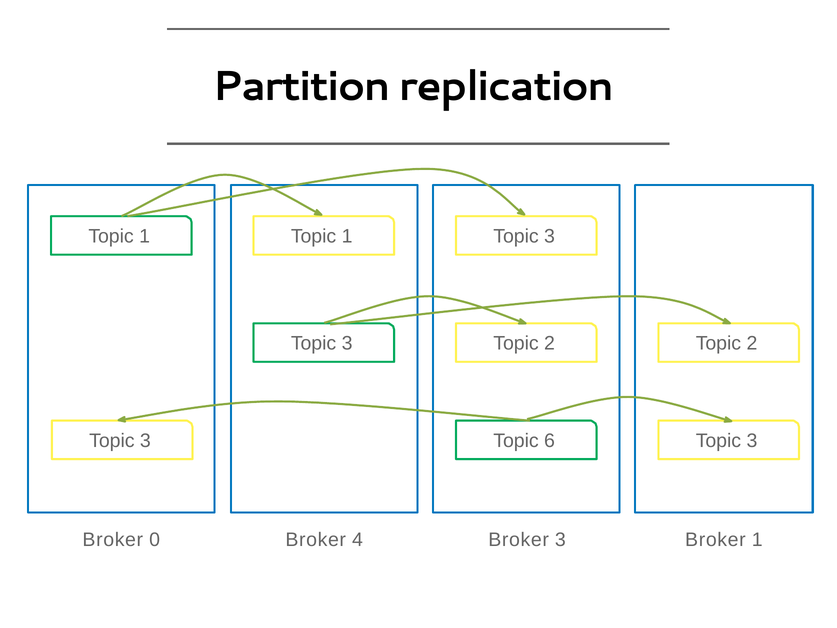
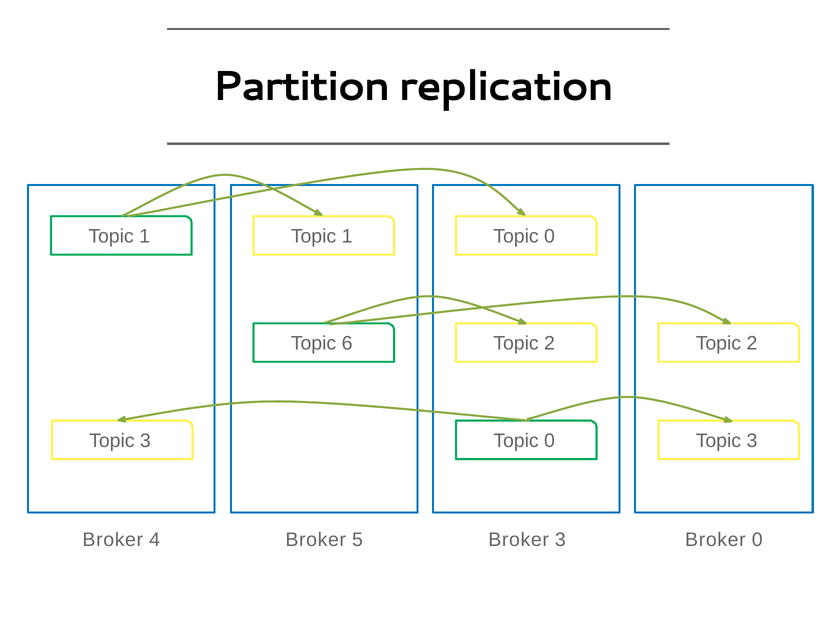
1 Topic 3: 3 -> 0 (550, 236)
3: 3 -> 6 (347, 343)
6: 6 -> 0 (550, 441)
0: 0 -> 4 (155, 539)
4: 4 -> 5 (358, 539)
Broker 1: 1 -> 0 (757, 539)
